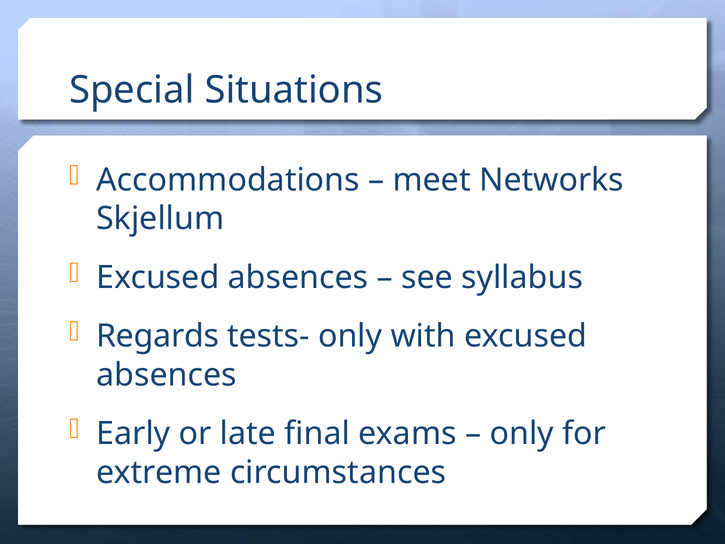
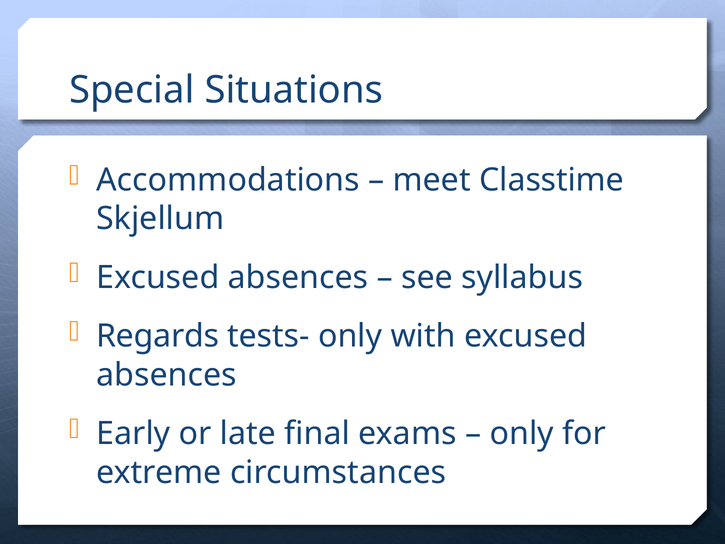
Networks: Networks -> Classtime (552, 180)
